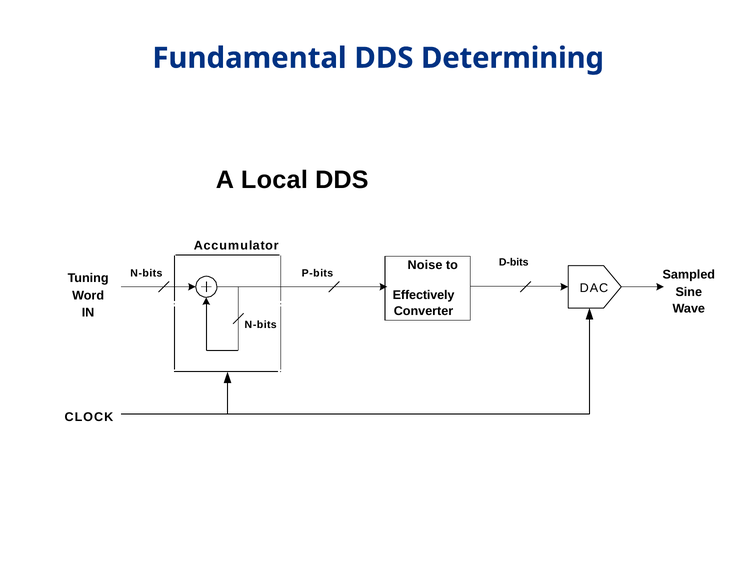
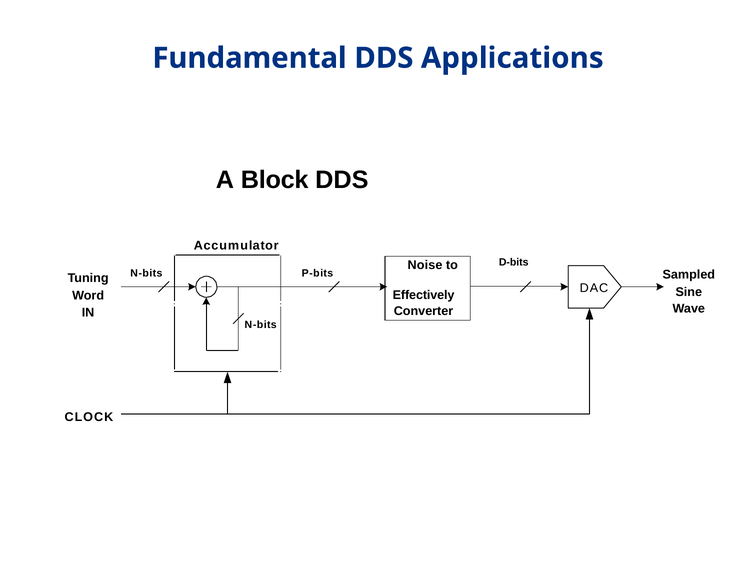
Determining: Determining -> Applications (512, 58)
Local: Local -> Block (275, 180)
